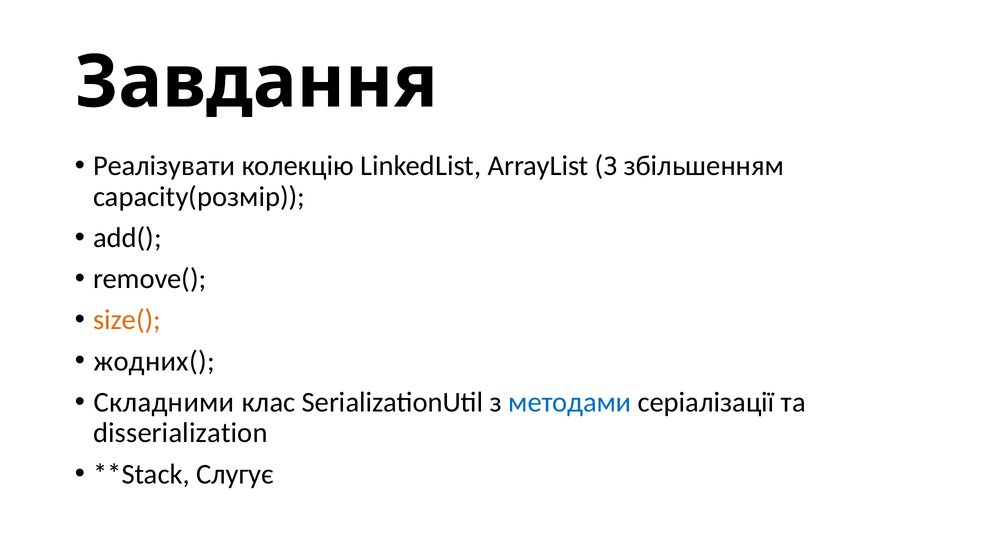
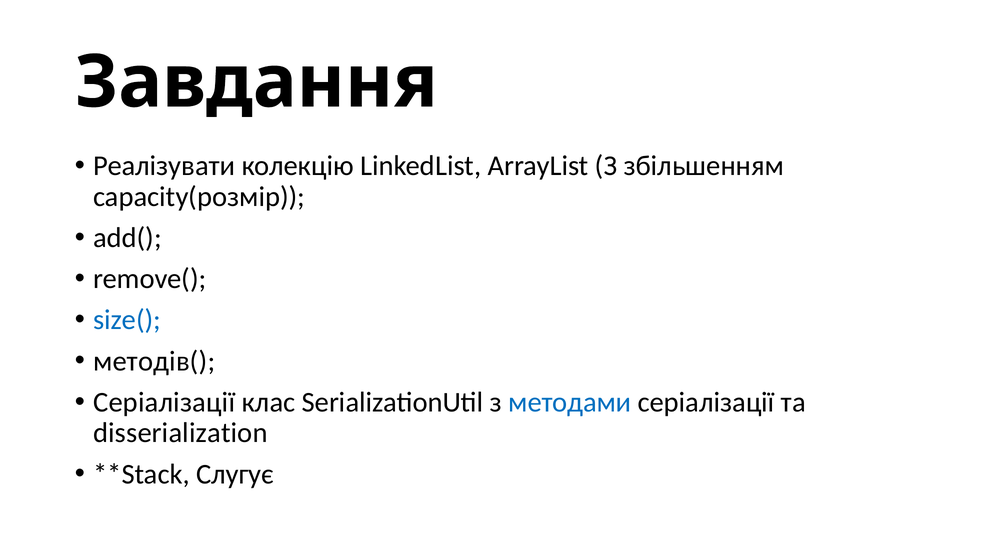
size( colour: orange -> blue (127, 320)
жодних(: жодних( -> методів( (154, 361)
Складними: Складними -> Серіалізації (164, 402)
